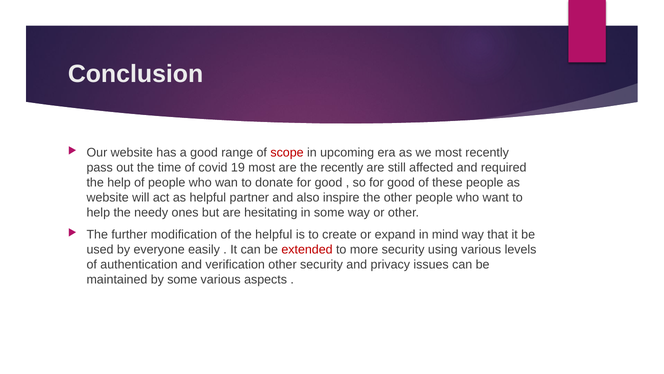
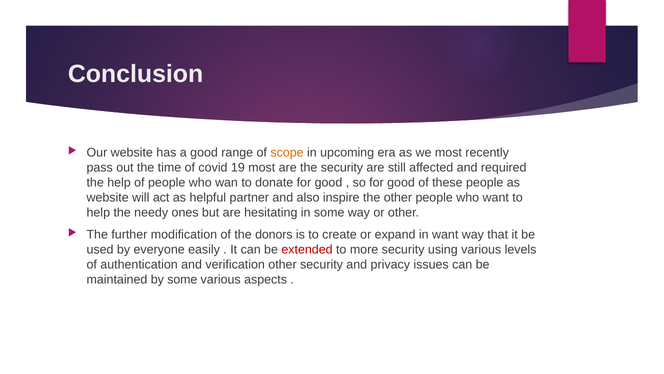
scope colour: red -> orange (287, 153)
the recently: recently -> security (342, 168)
the helpful: helpful -> donors (274, 234)
in mind: mind -> want (445, 234)
